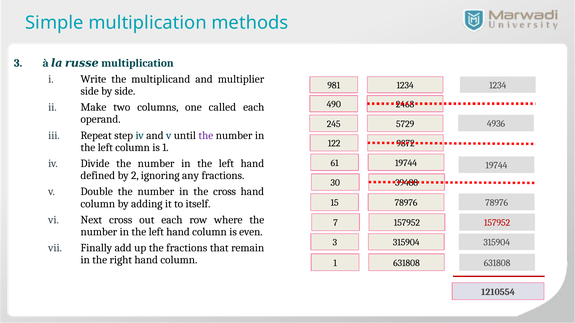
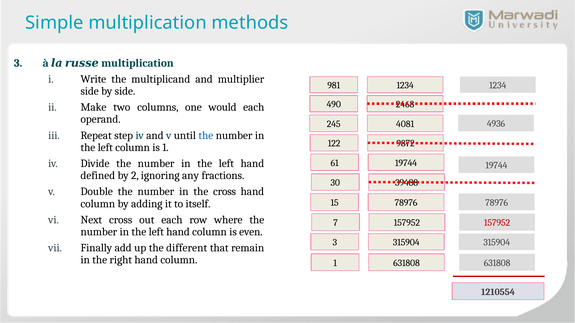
called: called -> would (223, 107)
5729: 5729 -> 4081 (405, 124)
the colour: purple -> blue (206, 136)
the fractions: fractions -> different (187, 248)
